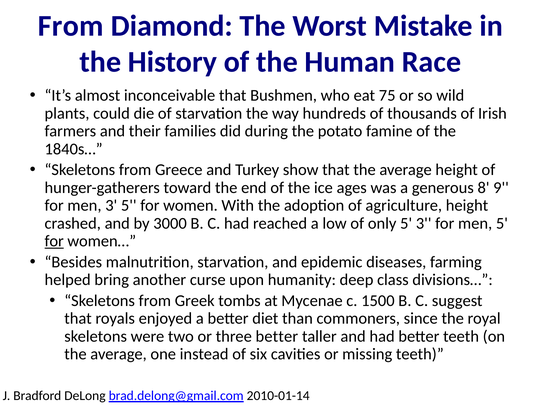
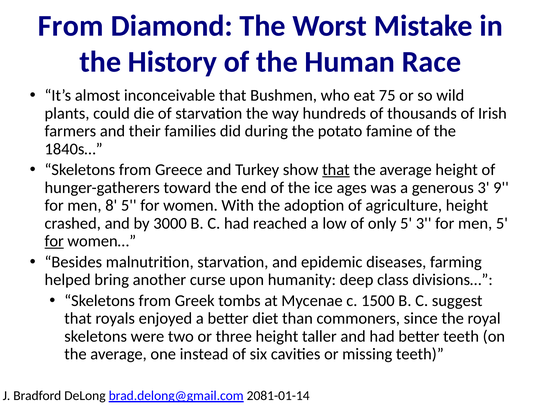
that underline: none -> present (336, 170)
generous 8: 8 -> 3 (484, 188)
men 3: 3 -> 8 (111, 205)
three better: better -> height (277, 336)
2010-01-14: 2010-01-14 -> 2081-01-14 (278, 396)
